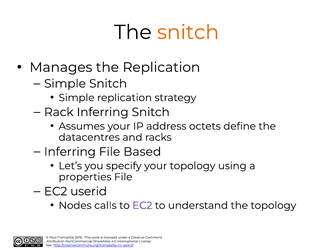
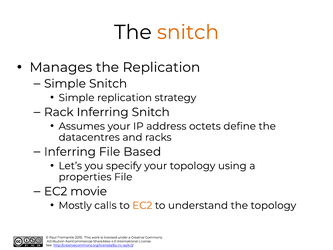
userid: userid -> movie (89, 191)
Nodes: Nodes -> Mostly (75, 205)
EC2 colour: purple -> orange (142, 205)
